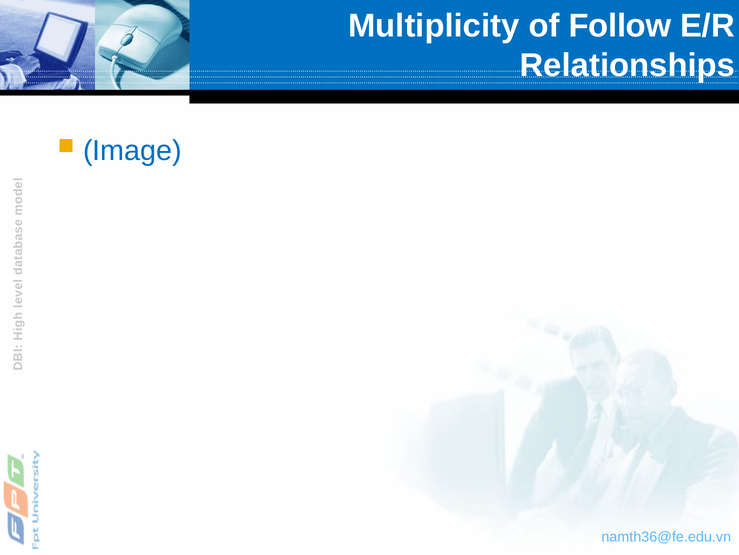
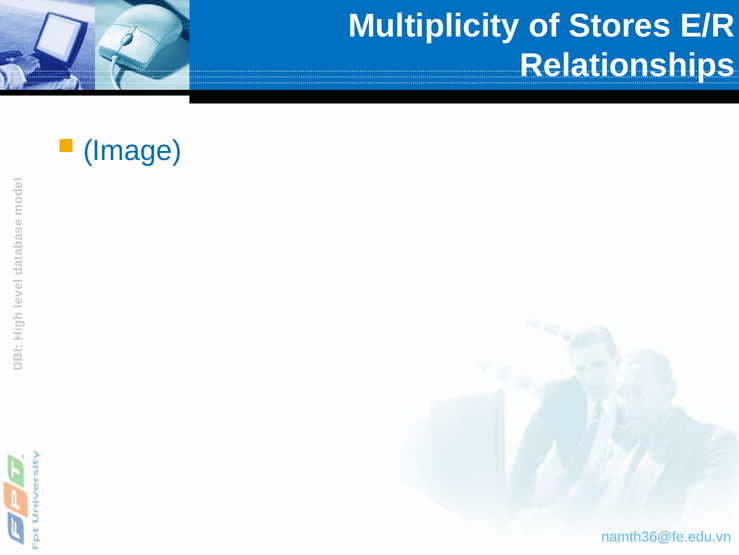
Follow: Follow -> Stores (620, 26)
